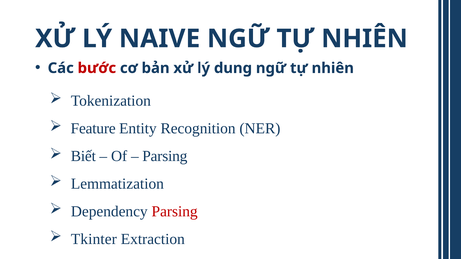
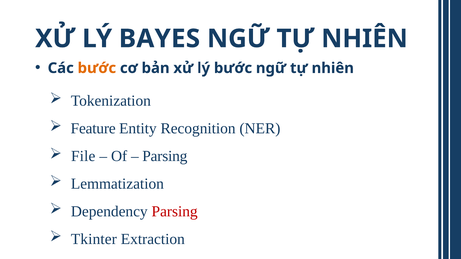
NAIVE: NAIVE -> BAYES (159, 39)
bước colour: red -> orange (97, 68)
lý dung: dung -> bước (233, 68)
Biết: Biết -> File (83, 156)
